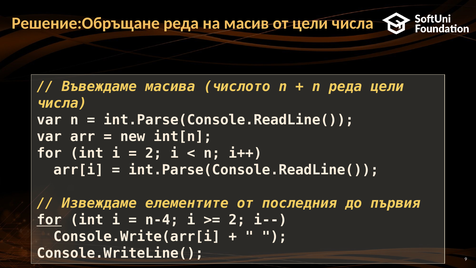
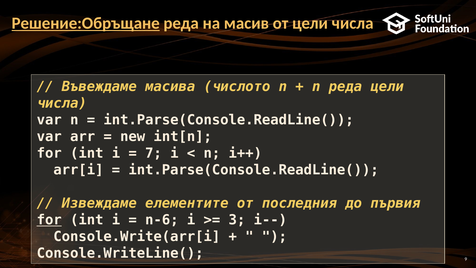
Решение:Обръщане underline: none -> present (86, 23)
2: 2 -> 7 (154, 153)
n-4: n-4 -> n-6 (162, 220)
2: 2 -> 3 (237, 220)
